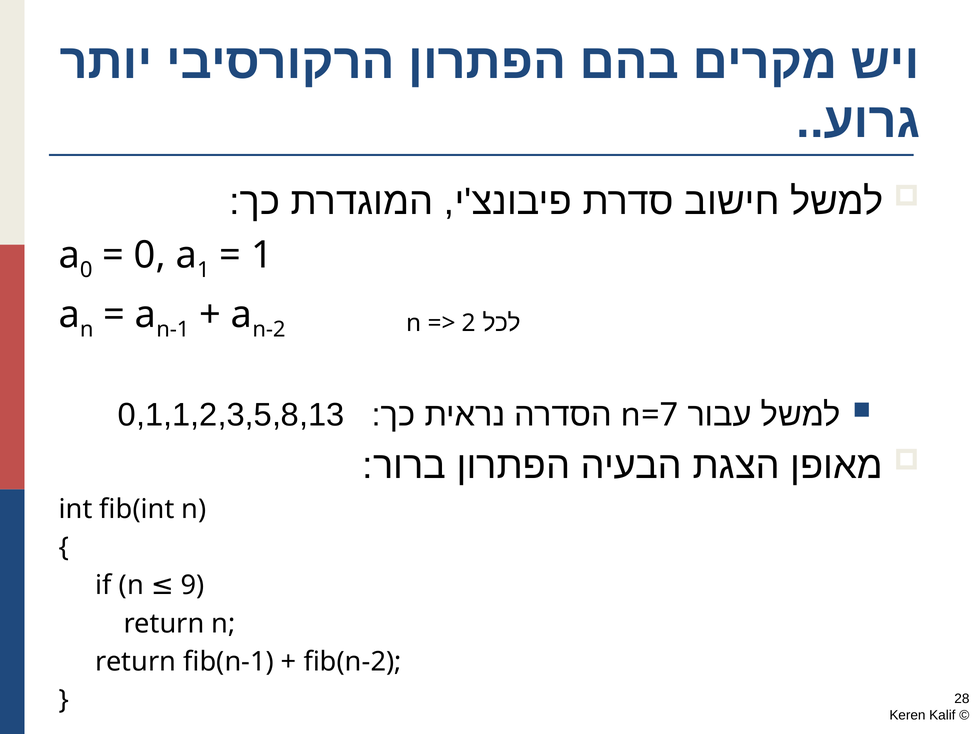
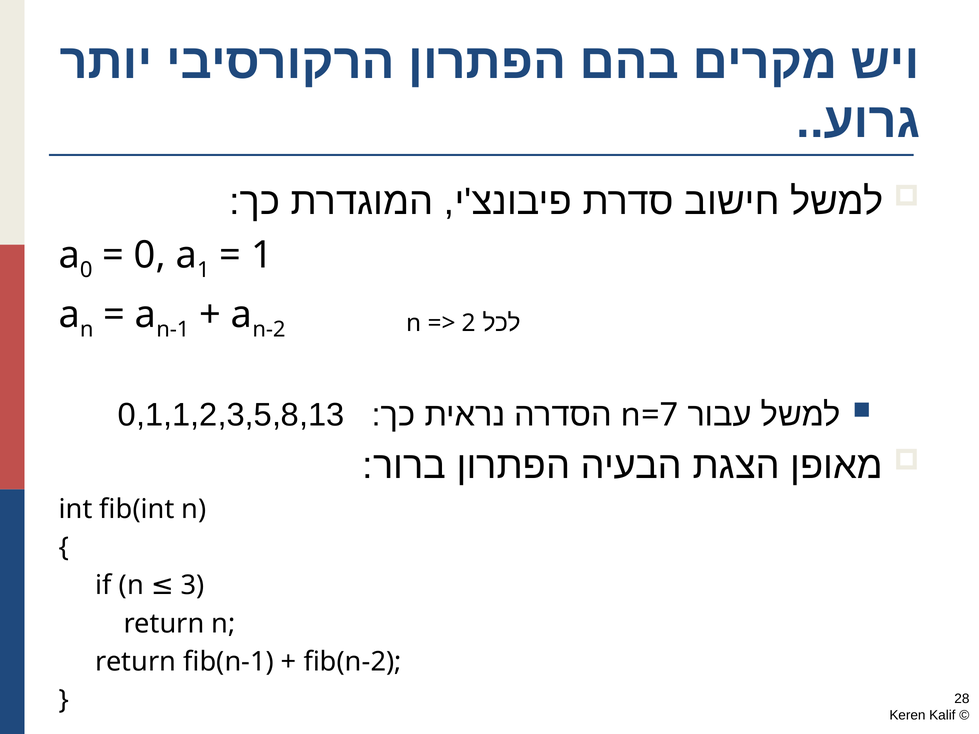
9: 9 -> 3 (193, 586)
